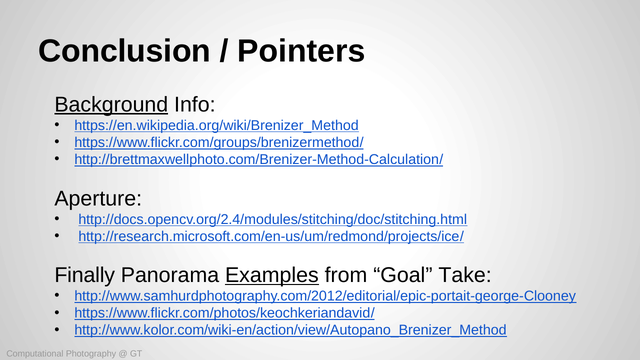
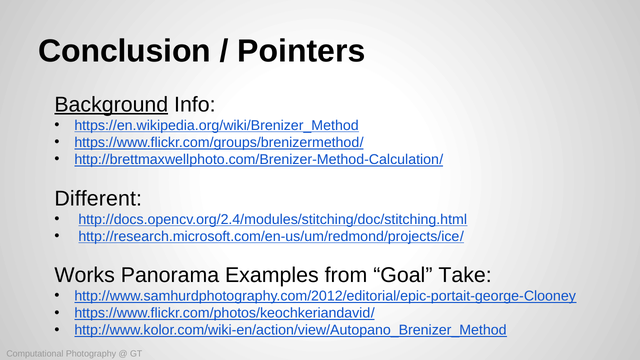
Aperture: Aperture -> Different (98, 199)
Finally: Finally -> Works (85, 275)
Examples underline: present -> none (272, 275)
